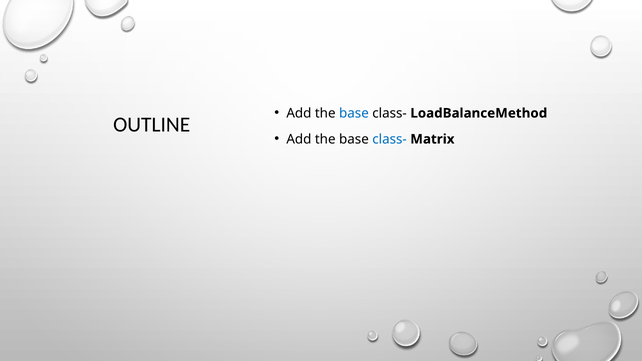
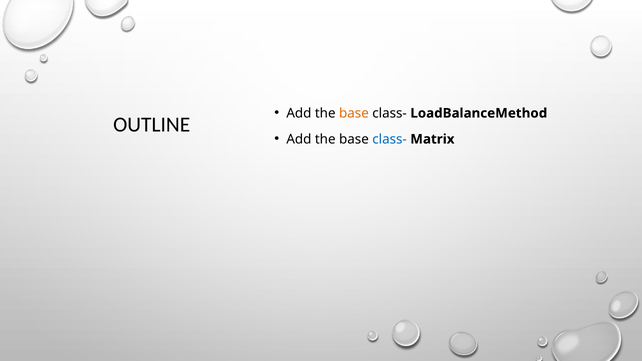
base colour: blue -> orange (354, 113)
